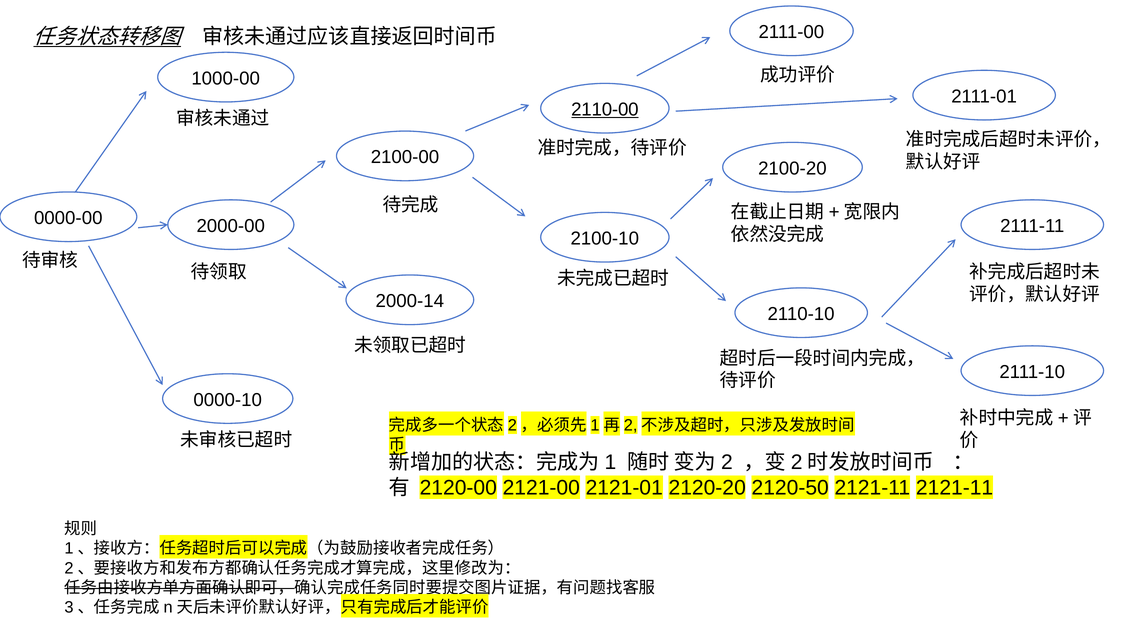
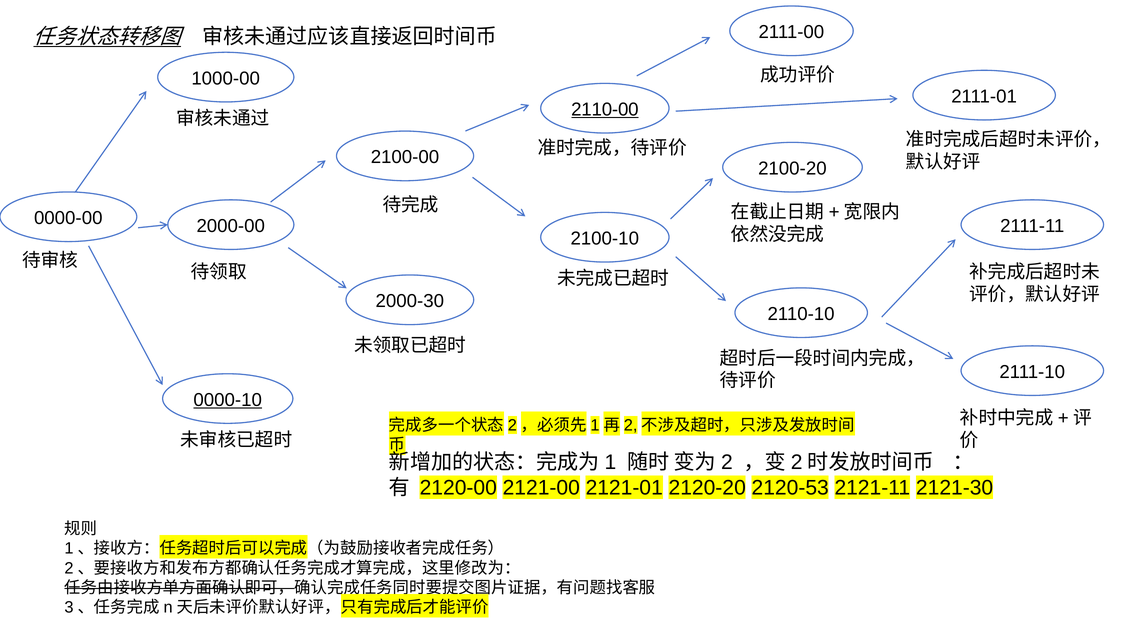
2000-14: 2000-14 -> 2000-30 (410, 301)
0000-10 underline: none -> present (228, 400)
2120-50: 2120-50 -> 2120-53 (790, 488)
2121-11 2121-11: 2121-11 -> 2121-30 (955, 488)
